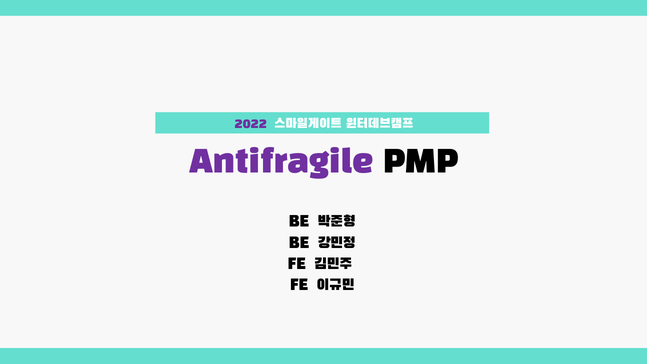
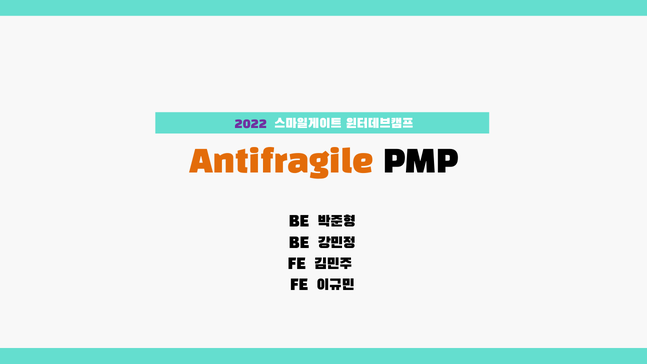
Antifragile colour: purple -> orange (282, 162)
